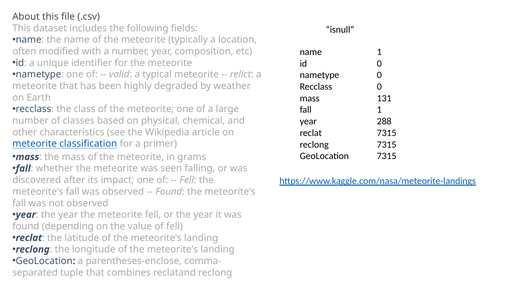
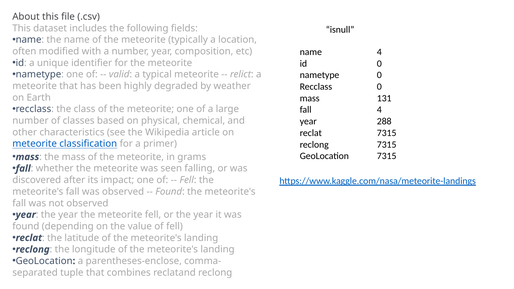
name 1: 1 -> 4 (379, 52)
fall 1: 1 -> 4 (379, 110)
